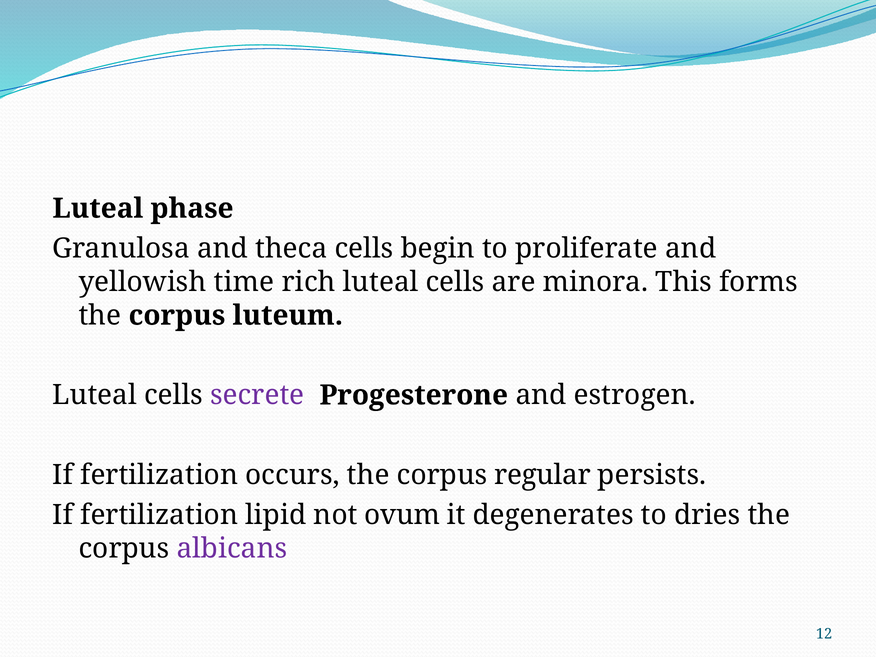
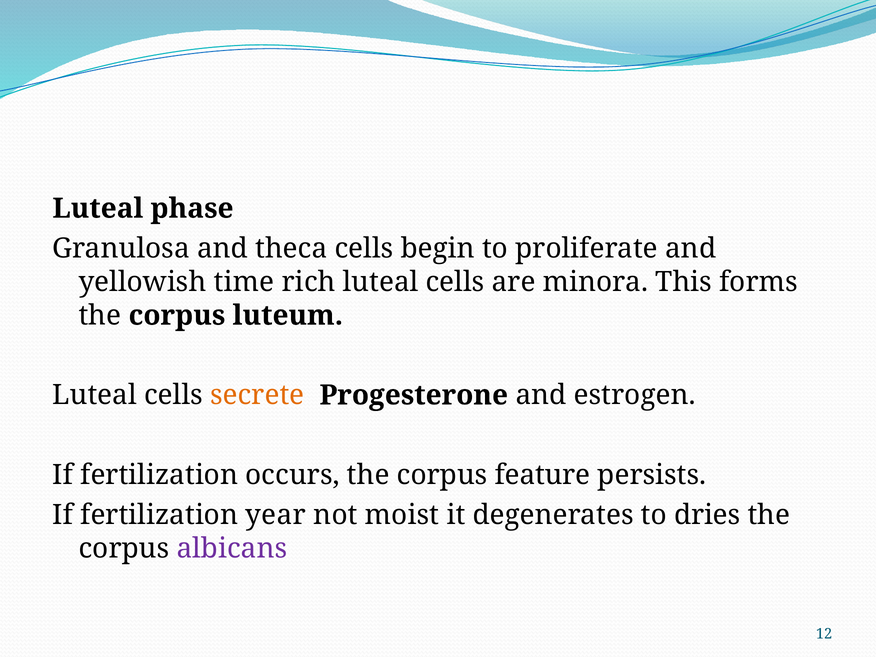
secrete colour: purple -> orange (257, 395)
regular: regular -> feature (542, 475)
lipid: lipid -> year (276, 515)
ovum: ovum -> moist (402, 515)
